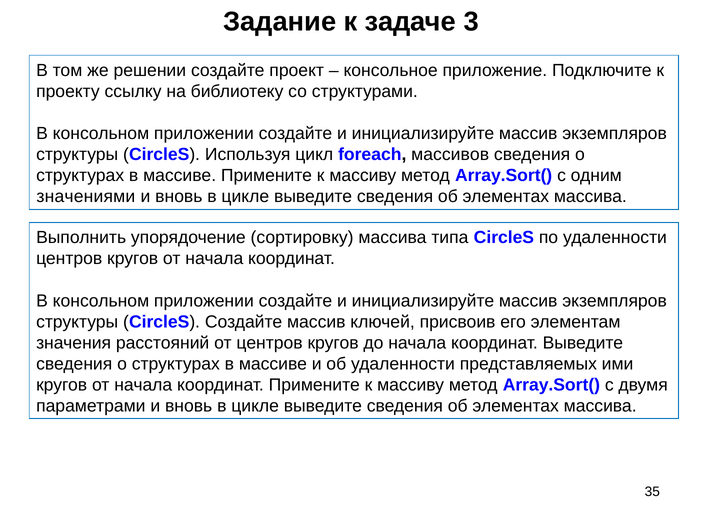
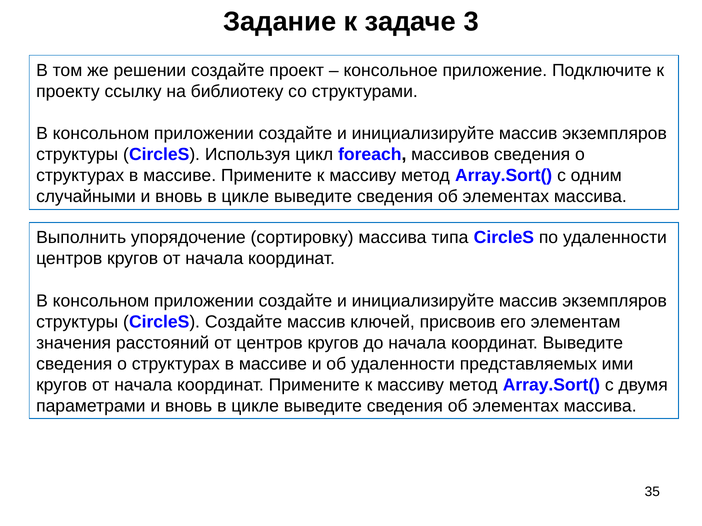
значениями: значениями -> случайными (86, 197)
